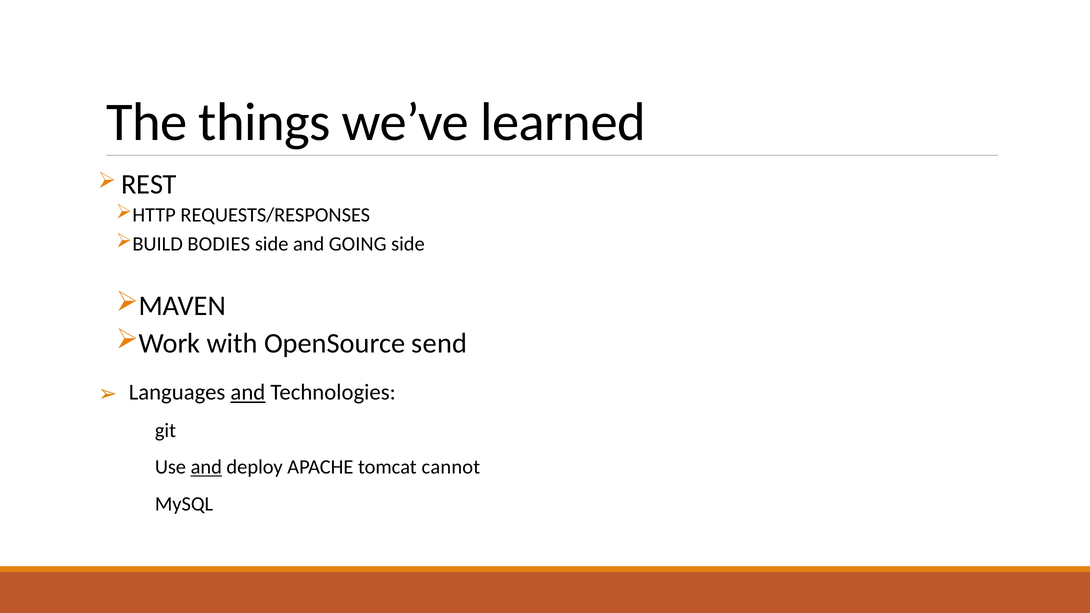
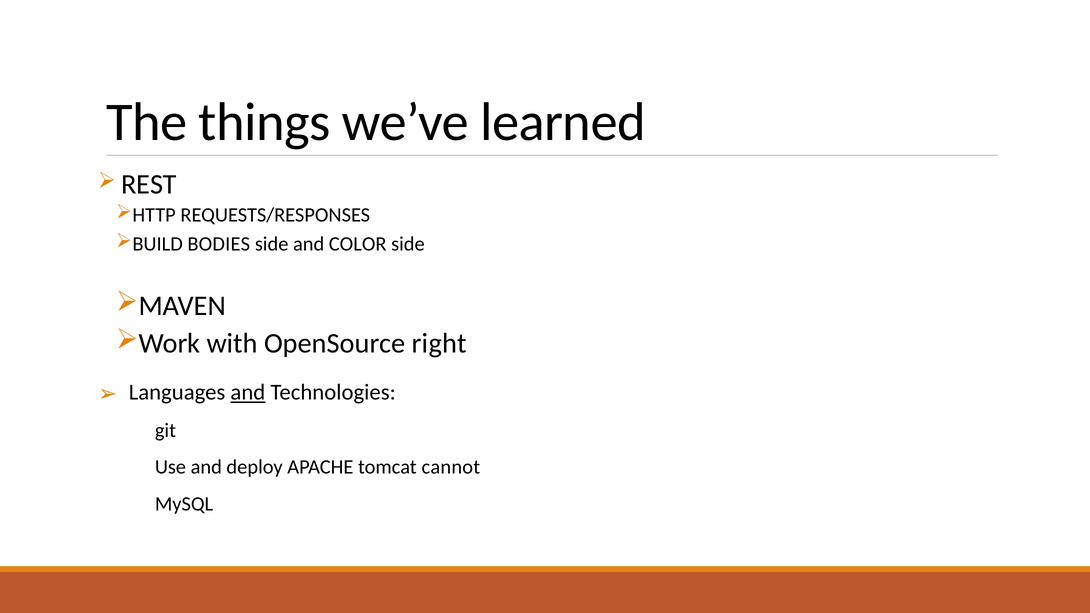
GOING: GOING -> COLOR (358, 244)
send: send -> right (439, 344)
and underline: present -> none (206, 467)
